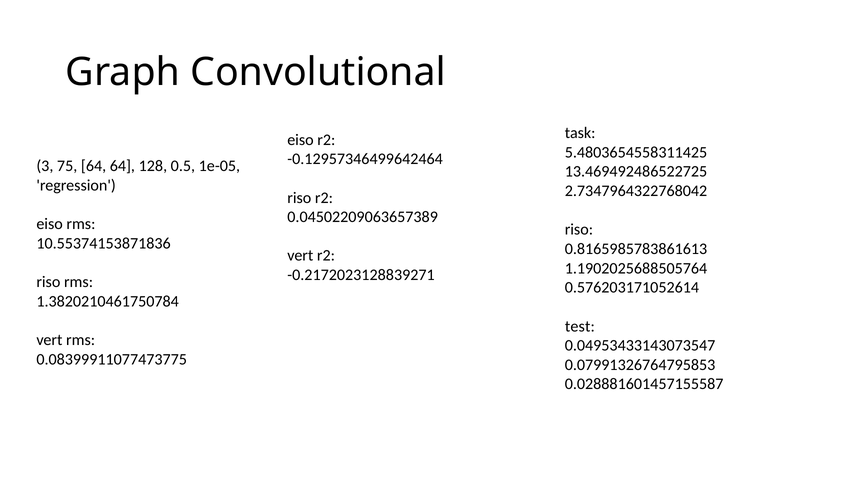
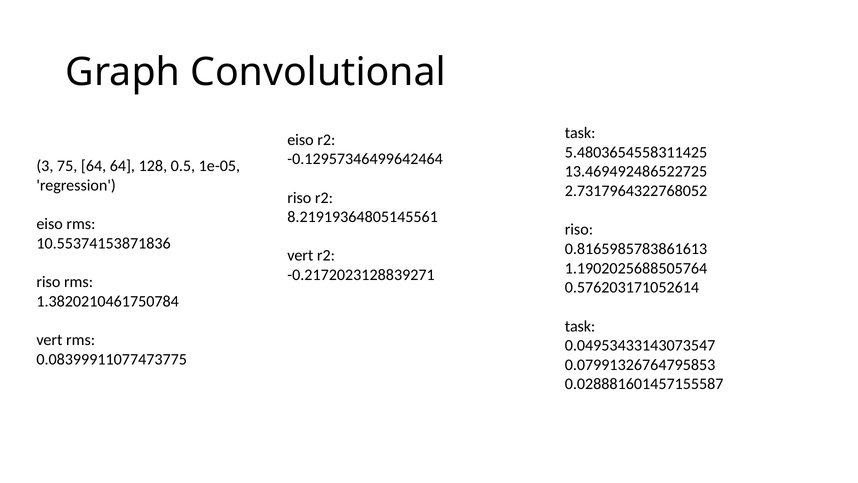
2.7347964322768042: 2.7347964322768042 -> 2.7317964322768052 (636, 191)
0.04502209063657389: 0.04502209063657389 -> 8.21919364805145561 (363, 217)
test: test -> task (580, 326)
